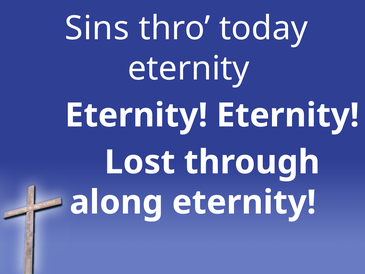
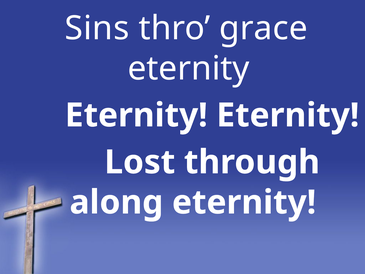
today: today -> grace (263, 28)
